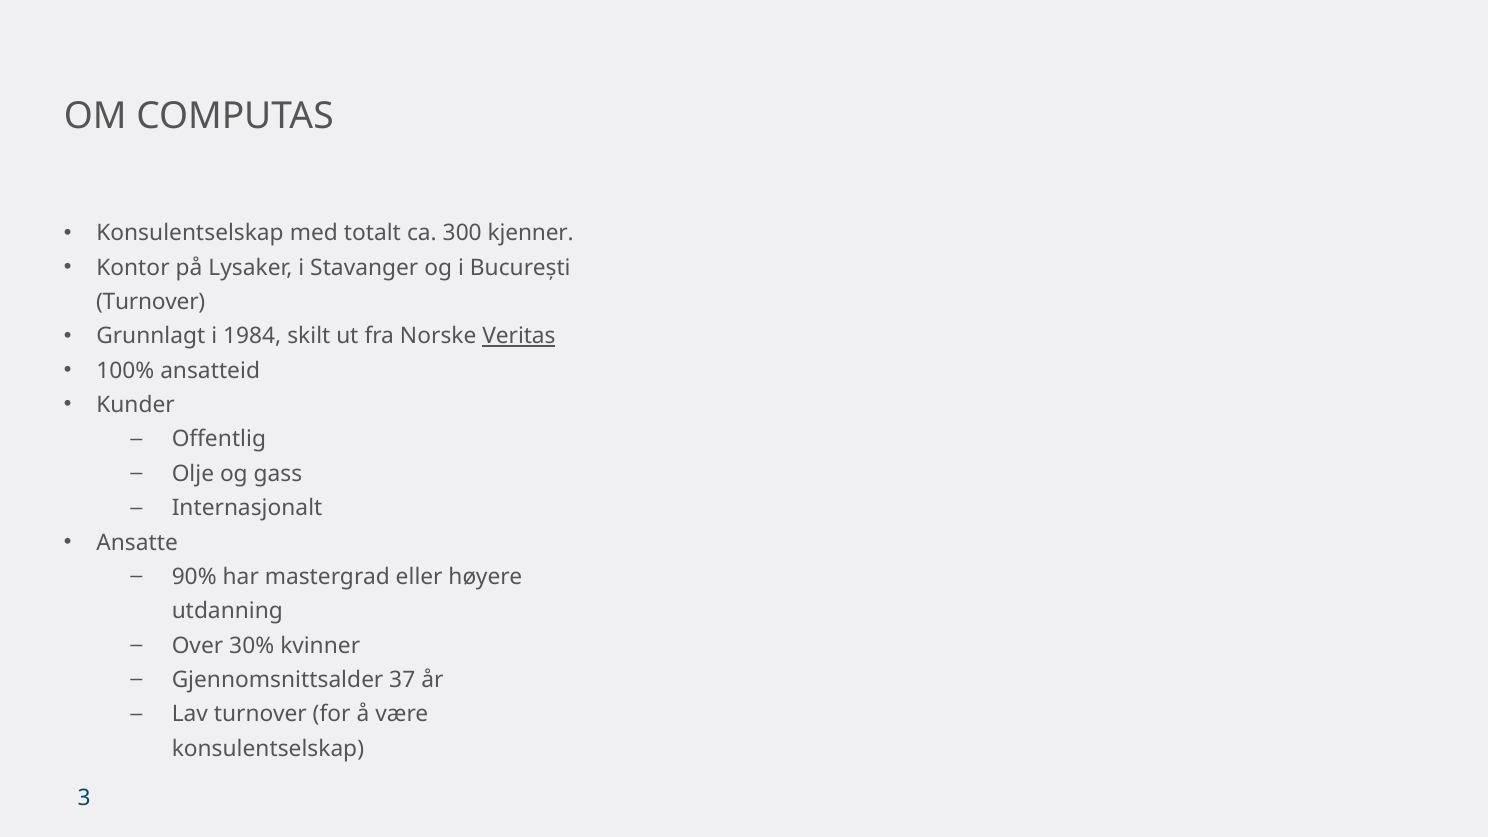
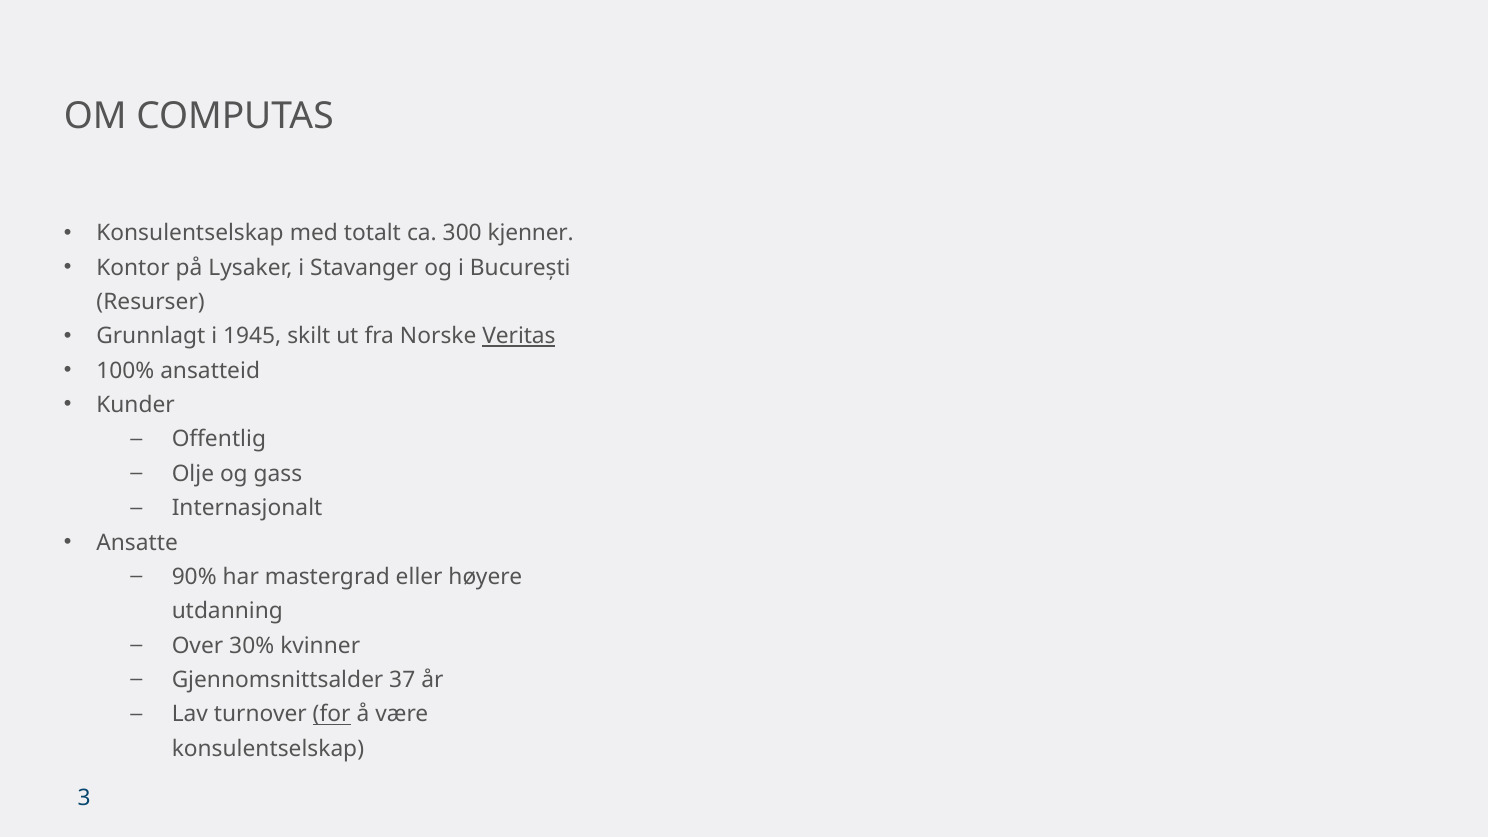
Turnover: Turnover -> Resurser (151, 302)
1984: 1984 -> 1945 (252, 336)
for underline: none -> present (332, 715)
